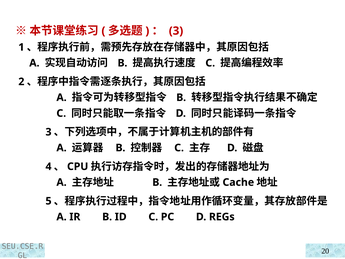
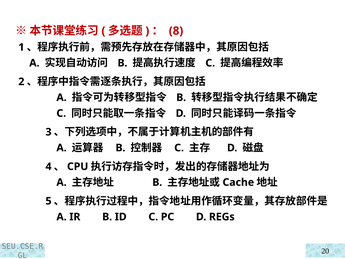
3: 3 -> 8 (176, 31)
